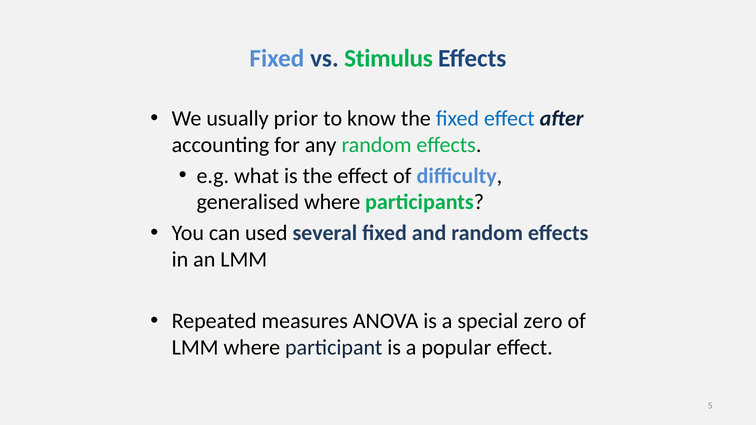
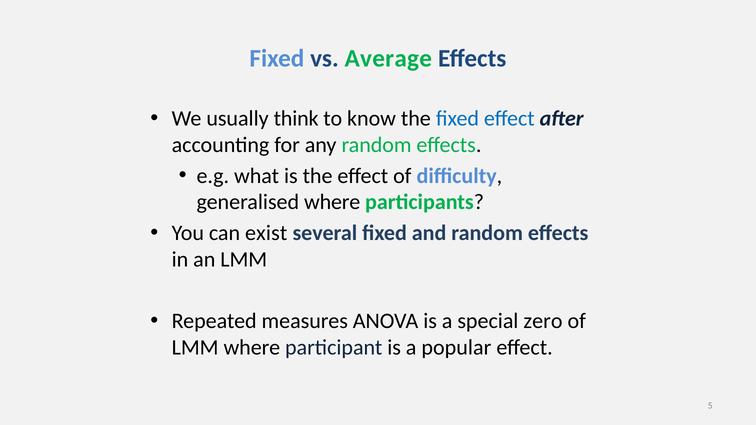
Stimulus: Stimulus -> Average (388, 59)
prior: prior -> think (296, 119)
used: used -> exist (266, 233)
